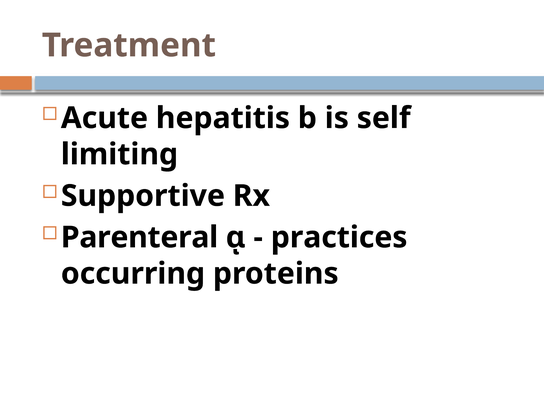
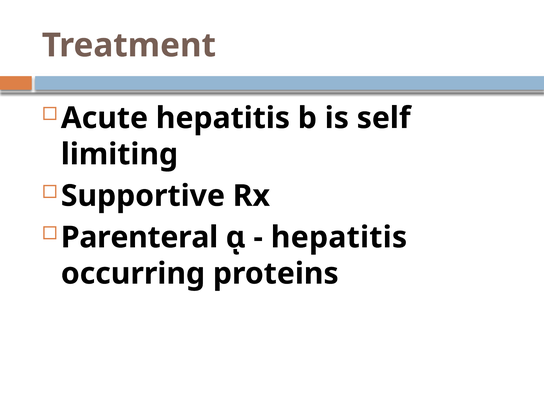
practices: practices -> hepatitis (339, 237)
